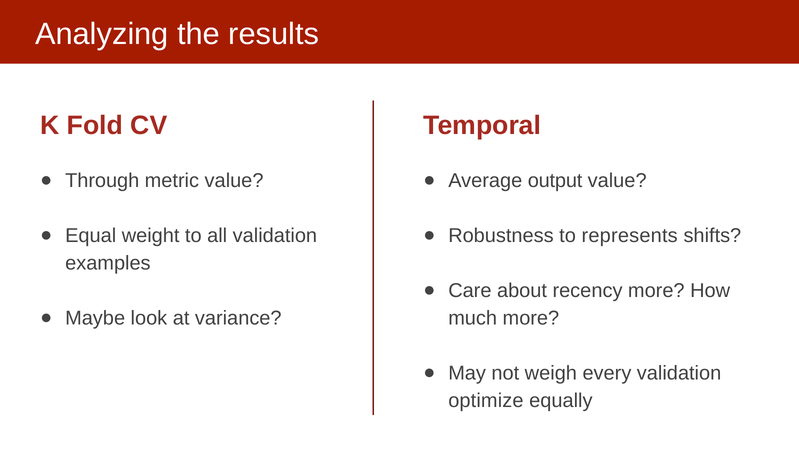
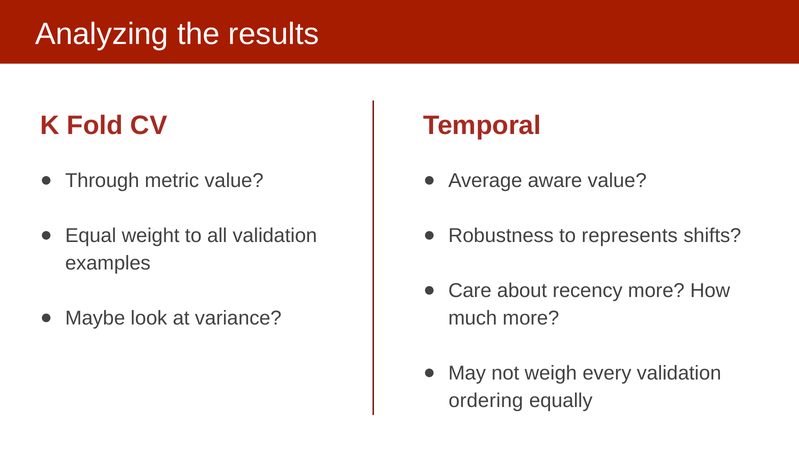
output: output -> aware (555, 181)
optimize: optimize -> ordering (486, 401)
